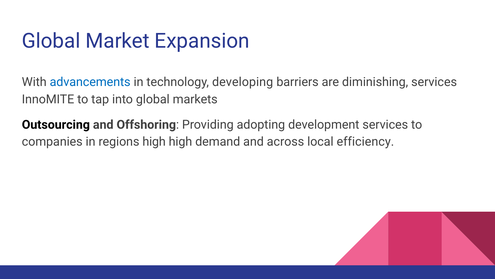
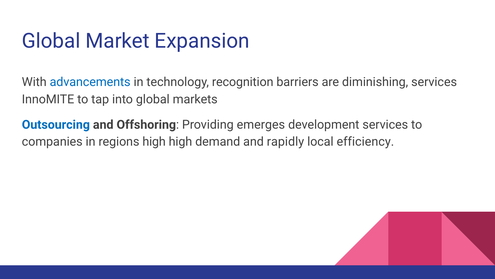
developing: developing -> recognition (243, 82)
Outsourcing colour: black -> blue (56, 124)
adopting: adopting -> emerges (261, 124)
across: across -> rapidly (285, 141)
